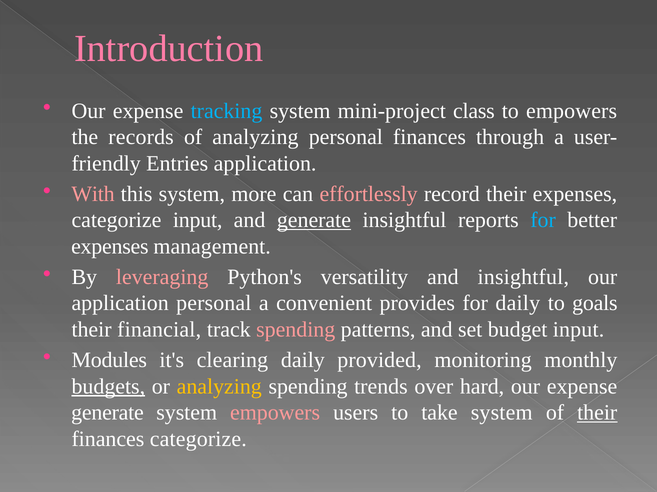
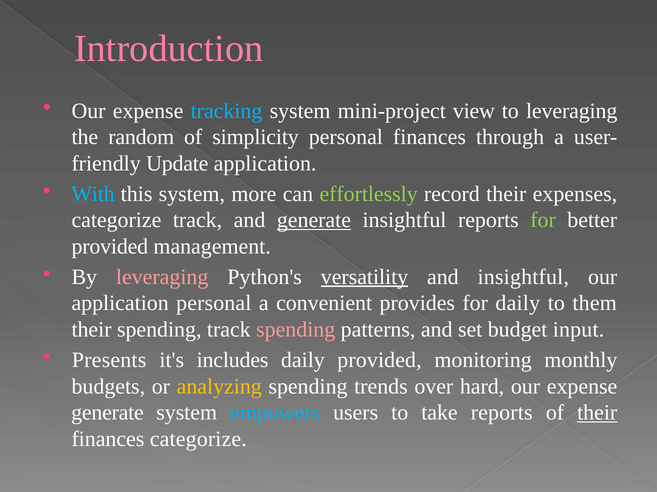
class: class -> view (474, 111)
to empowers: empowers -> leveraging (572, 111)
records: records -> random (141, 137)
of analyzing: analyzing -> simplicity (256, 137)
Entries: Entries -> Update (177, 164)
With colour: pink -> light blue (93, 194)
effortlessly colour: pink -> light green (369, 194)
categorize input: input -> track (198, 220)
for colour: light blue -> light green (543, 220)
expenses: expenses -> provided (110, 247)
versatility underline: none -> present (365, 277)
goals: goals -> them (595, 304)
their financial: financial -> spending (159, 330)
Modules: Modules -> Presents (109, 361)
clearing: clearing -> includes (233, 361)
budgets underline: present -> none (108, 387)
empowers colour: pink -> light blue (275, 413)
take system: system -> reports (502, 413)
